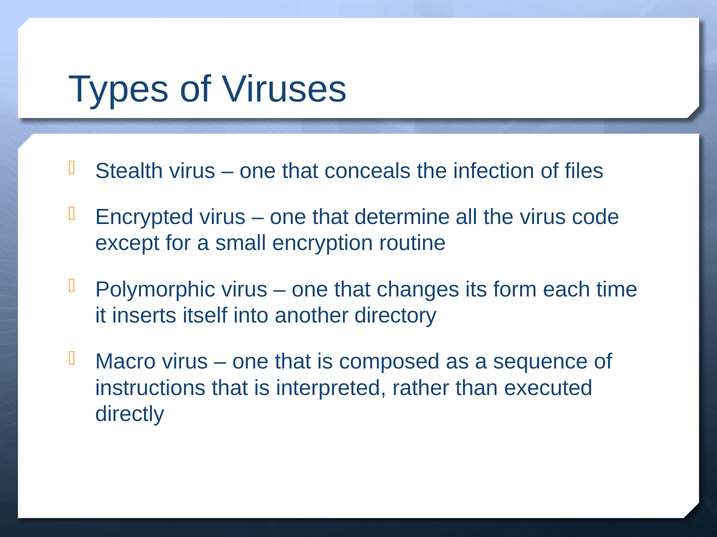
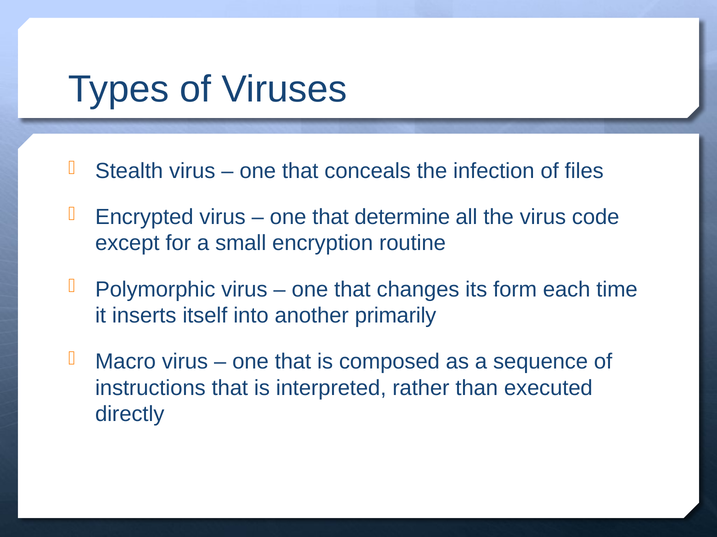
directory: directory -> primarily (396, 316)
